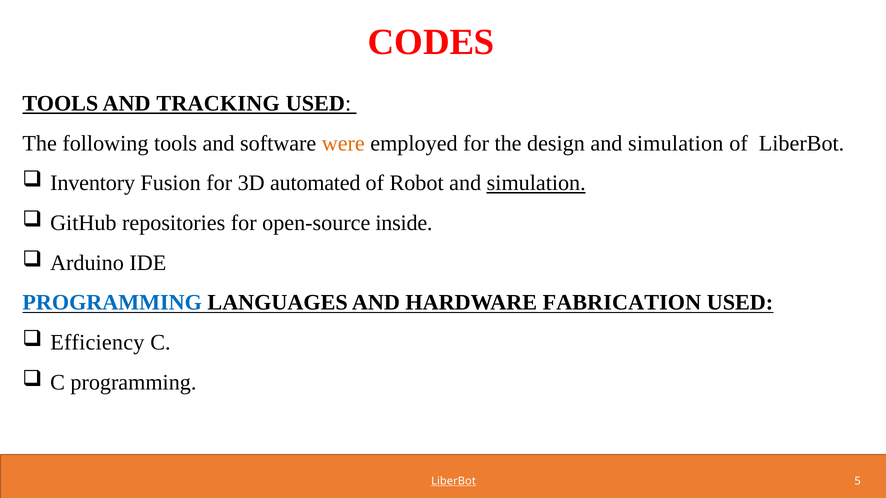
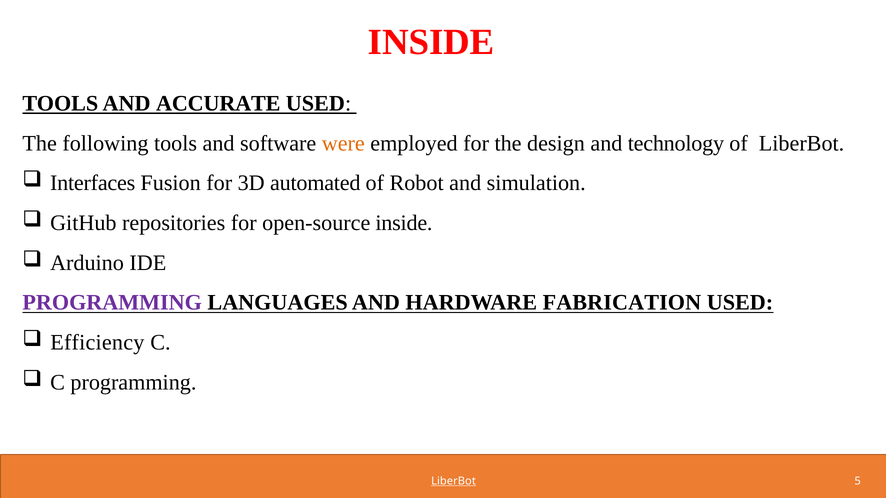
CODES: CODES -> INSIDE (431, 42)
TRACKING: TRACKING -> ACCURATE (218, 104)
design and simulation: simulation -> technology (676, 143)
Inventory: Inventory -> Interfaces (93, 183)
simulation underline: present -> none (536, 183)
PROGRAMMING colour: blue -> purple (112, 303)
